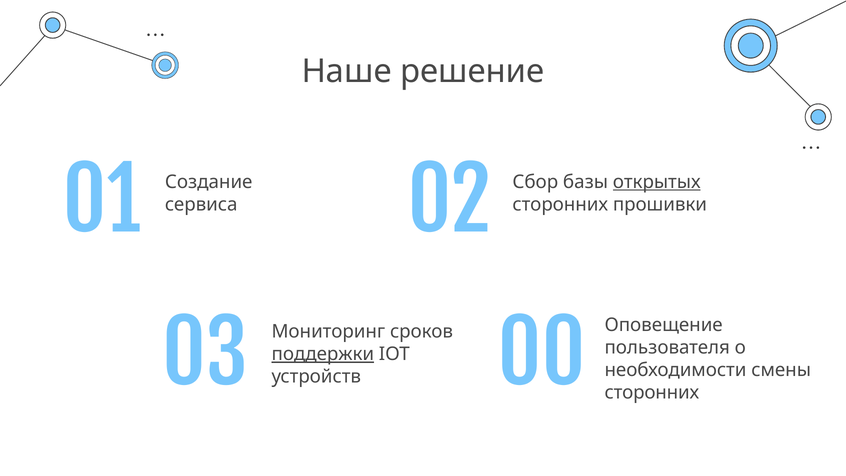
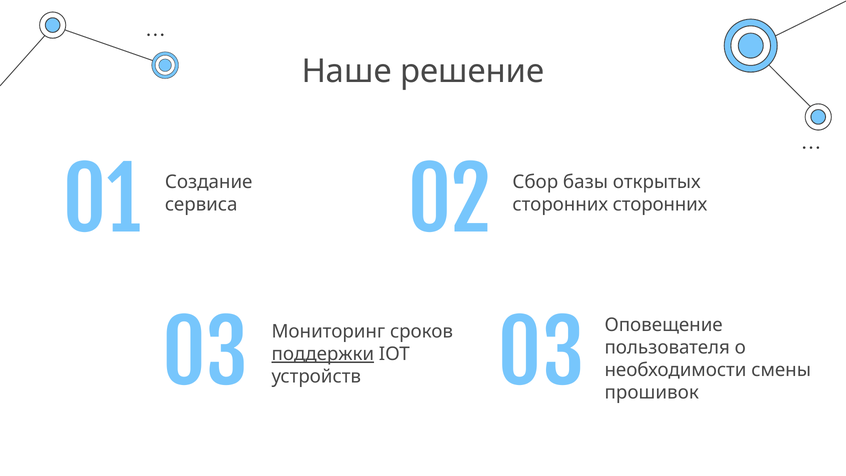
открытых underline: present -> none (657, 182)
сторонних прошивки: прошивки -> сторонних (660, 205)
03 00: 00 -> 03 (541, 357)
сторонних: сторонних -> прошивок (652, 393)
